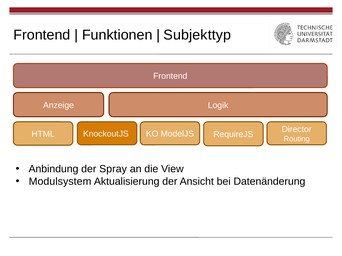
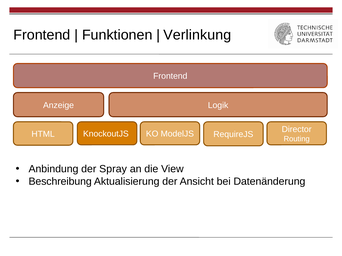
Subjekttyp: Subjekttyp -> Verlinkung (197, 35)
Modulsystem: Modulsystem -> Beschreibung (60, 182)
